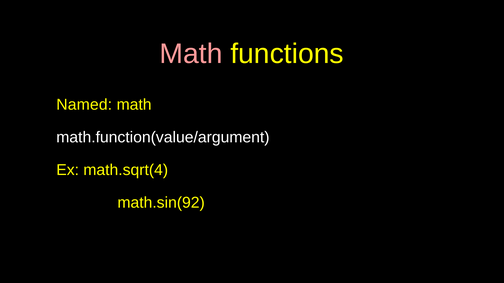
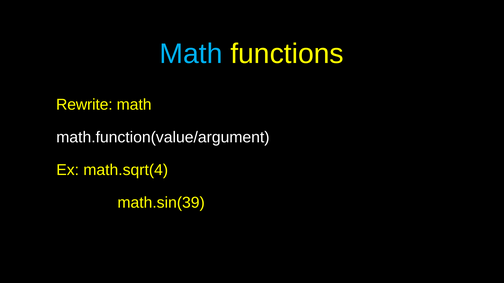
Math colour: pink -> light blue (191, 54)
Named: Named -> Rewrite (84, 105)
math.sin(92: math.sin(92 -> math.sin(39 (161, 203)
